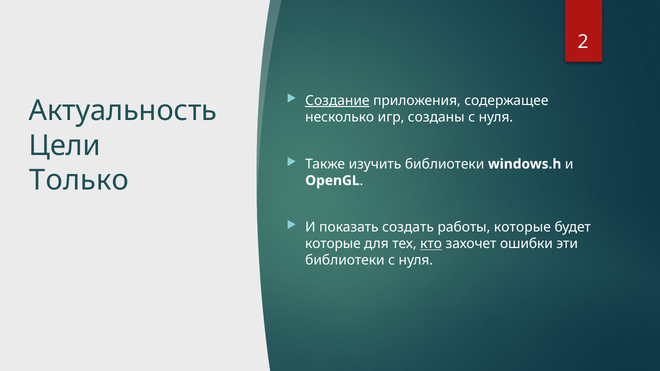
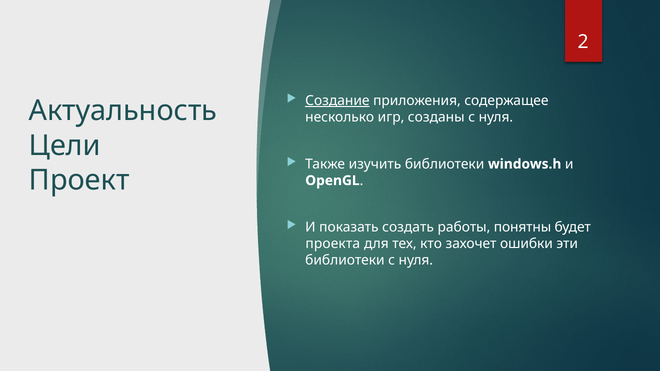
Только: Только -> Проект (79, 180)
работы которые: которые -> понятны (523, 227)
которые: которые -> проекта (333, 244)
кто underline: present -> none (431, 244)
